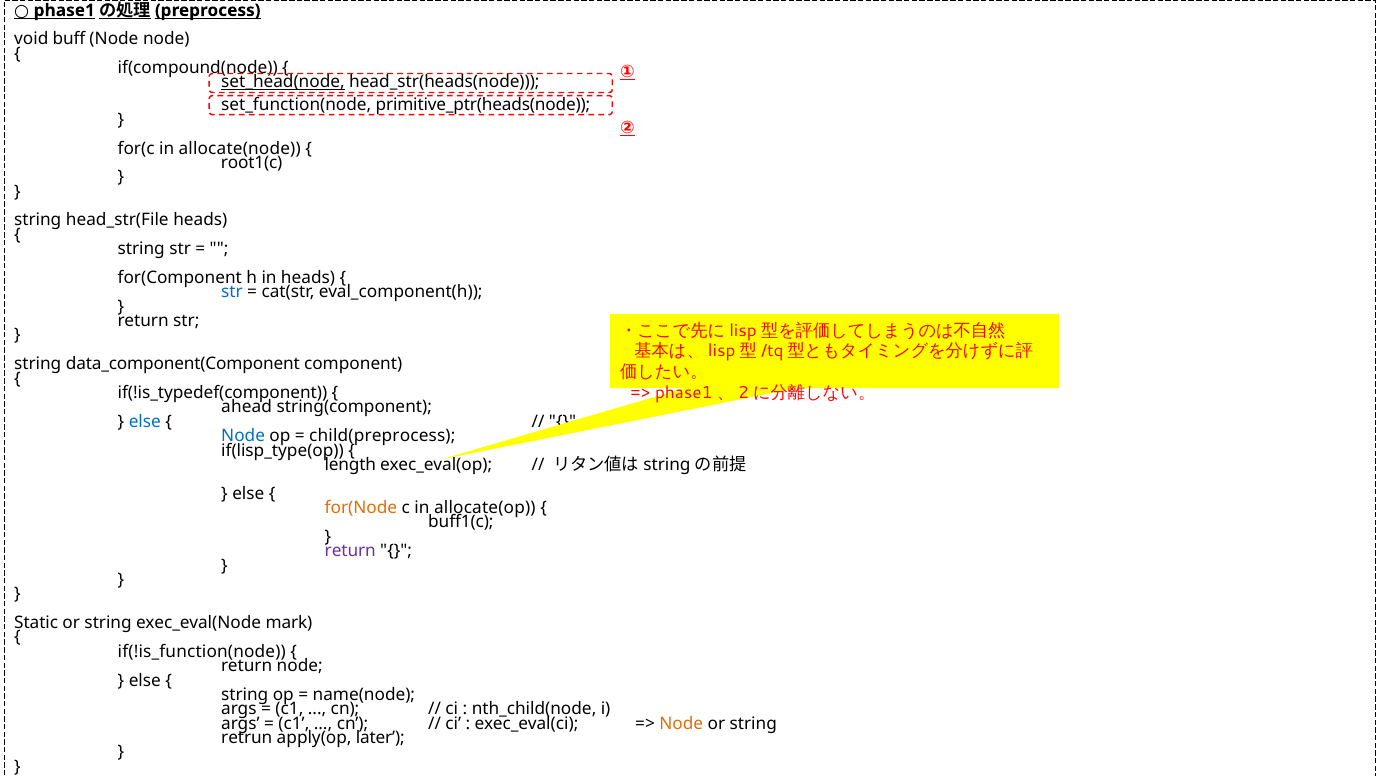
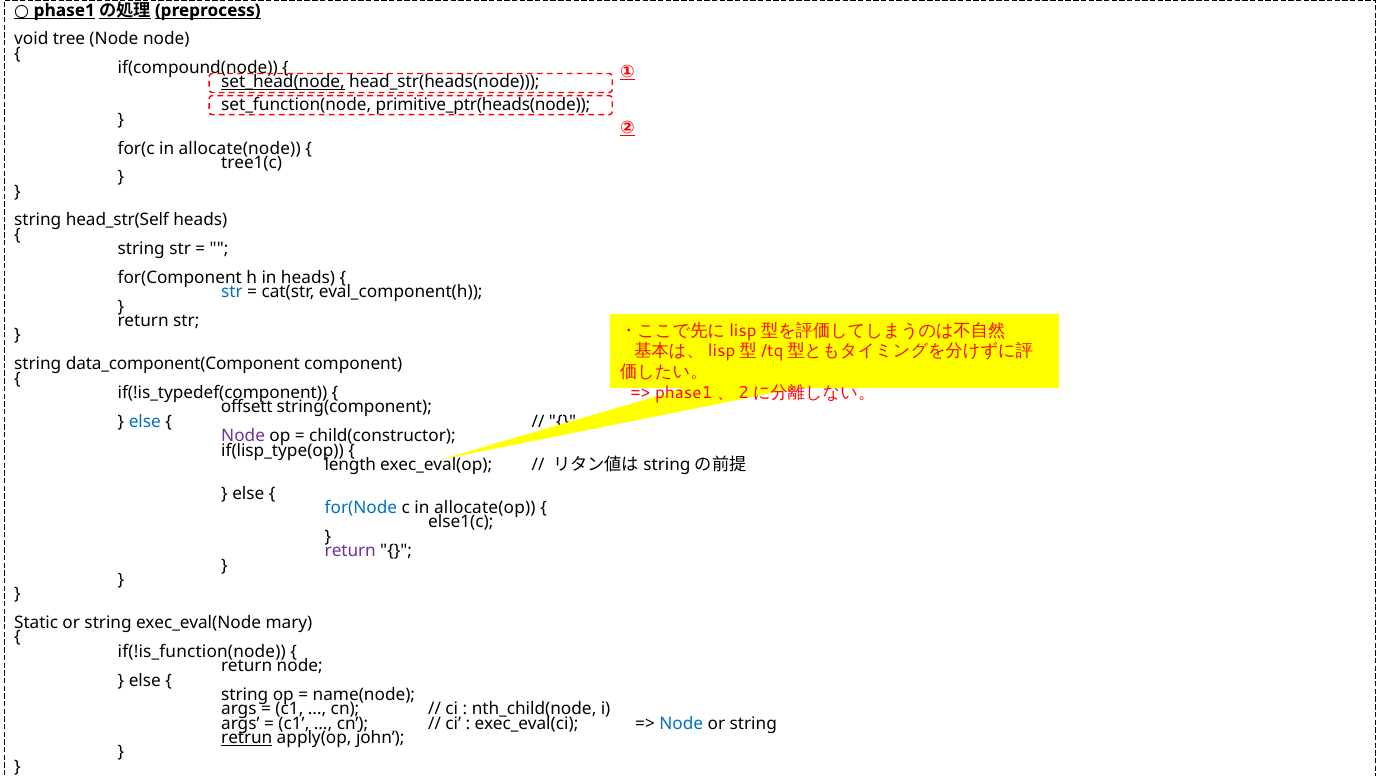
buff: buff -> tree (69, 39)
root1(c: root1(c -> tree1(c (252, 163)
head_str(File: head_str(File -> head_str(Self (117, 220)
ahead: ahead -> offsett (247, 407)
Node colour: blue -> purple (243, 436)
child(preprocess: child(preprocess -> child(constructor (382, 436)
for(Node colour: orange -> blue (361, 508)
buff1(c: buff1(c -> else1(c (461, 522)
mark: mark -> mary (289, 623)
Node colour: orange -> blue (681, 724)
retrun underline: none -> present (247, 738)
later: later -> john (380, 738)
